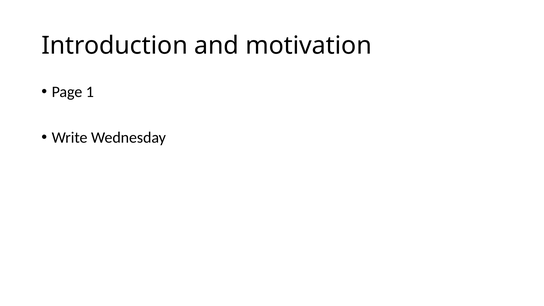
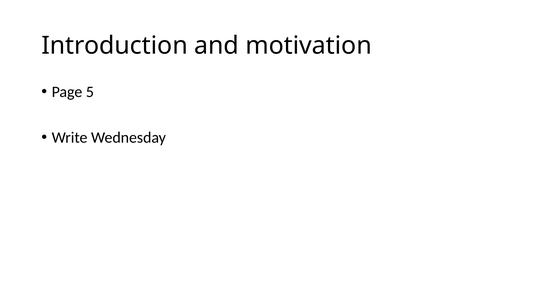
1: 1 -> 5 (90, 92)
